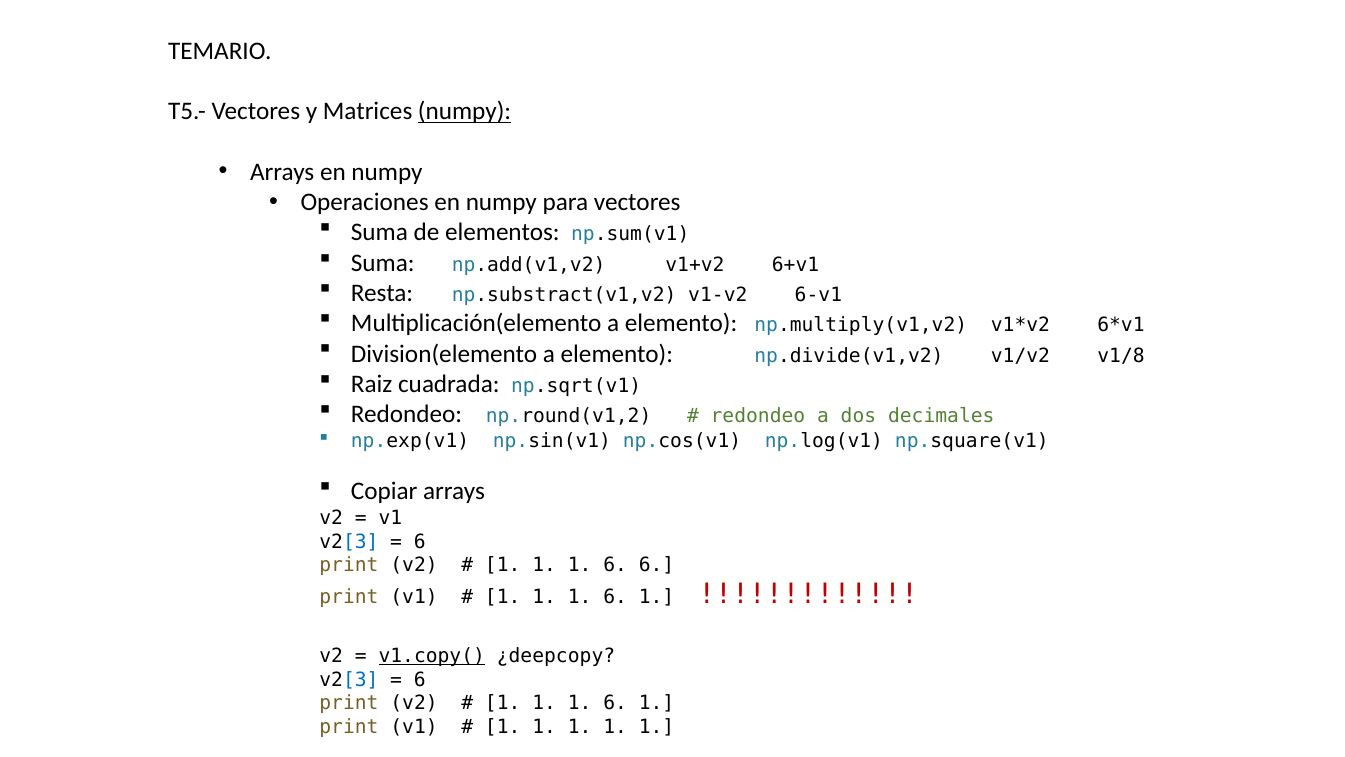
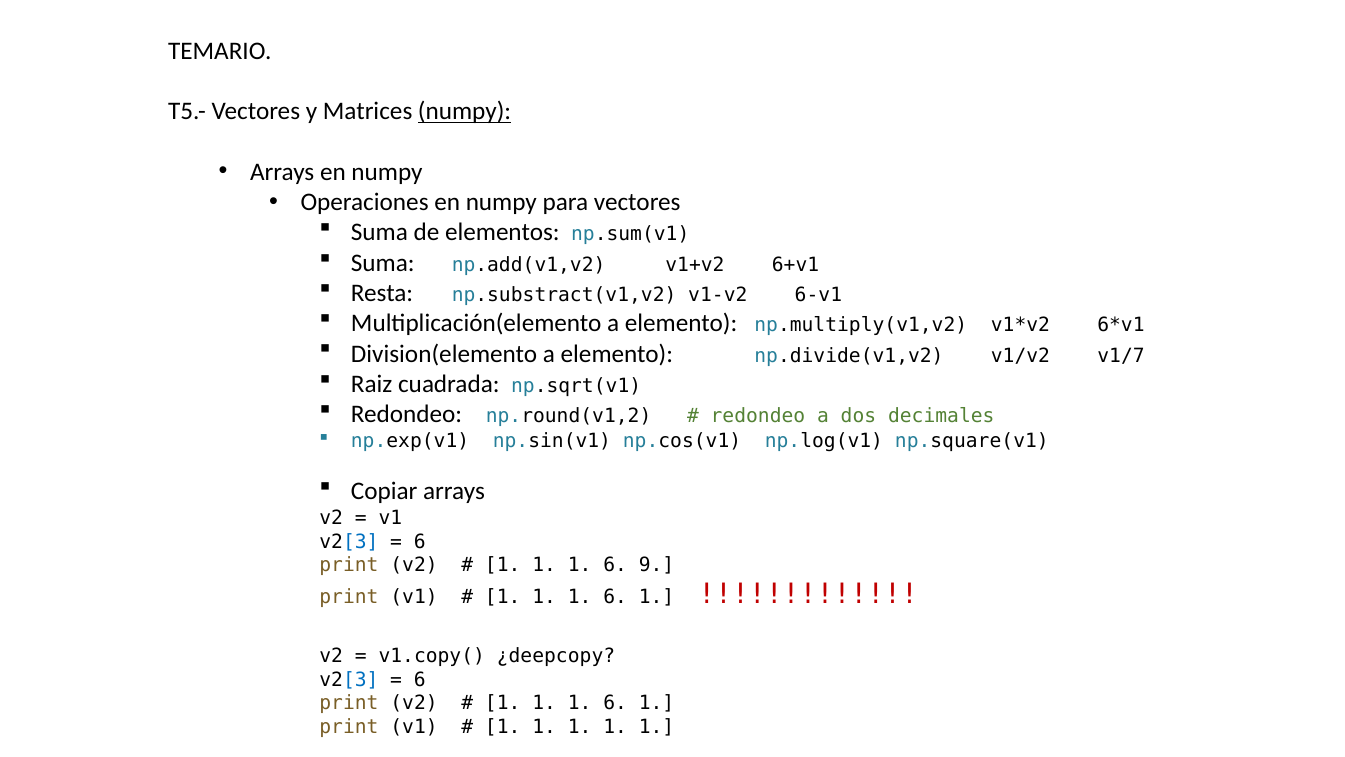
v1/8: v1/8 -> v1/7 (1121, 355)
6 6: 6 -> 9 (656, 565)
v1.copy( underline: present -> none (432, 656)
